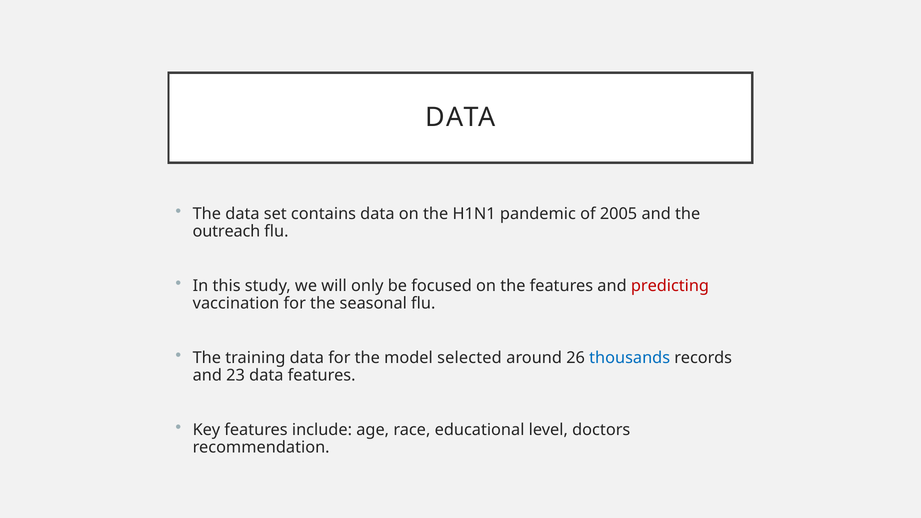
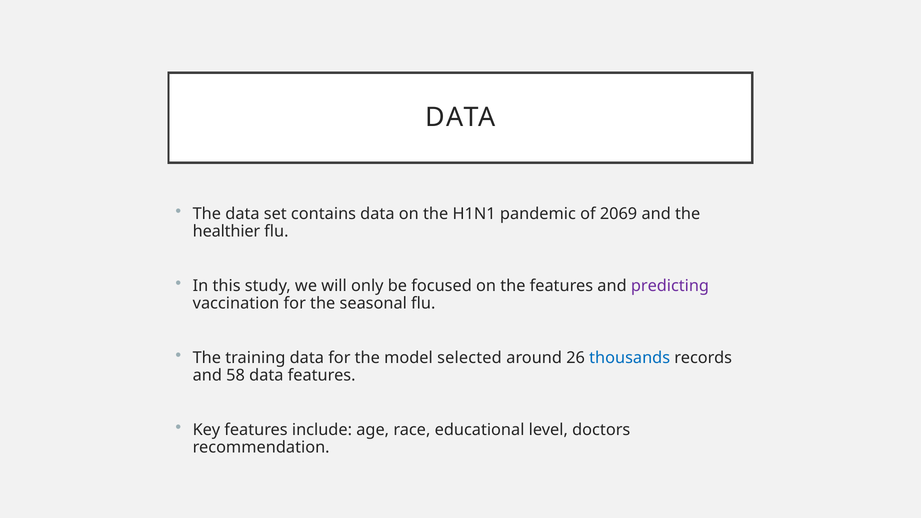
2005: 2005 -> 2069 (619, 214)
outreach: outreach -> healthier (226, 231)
predicting colour: red -> purple (670, 286)
23: 23 -> 58 (236, 375)
